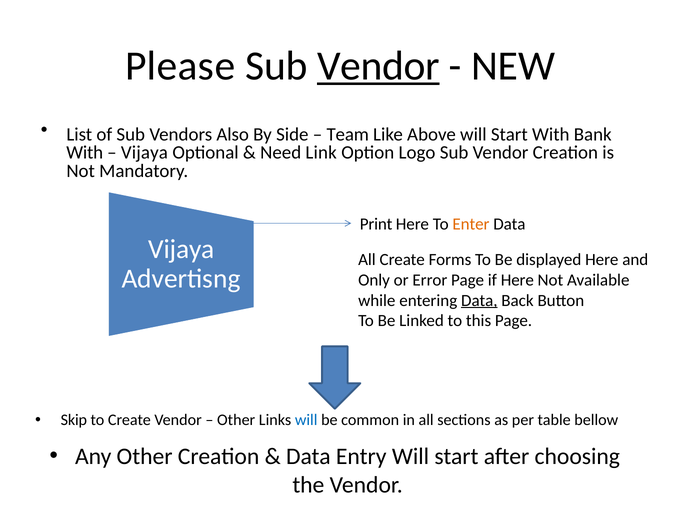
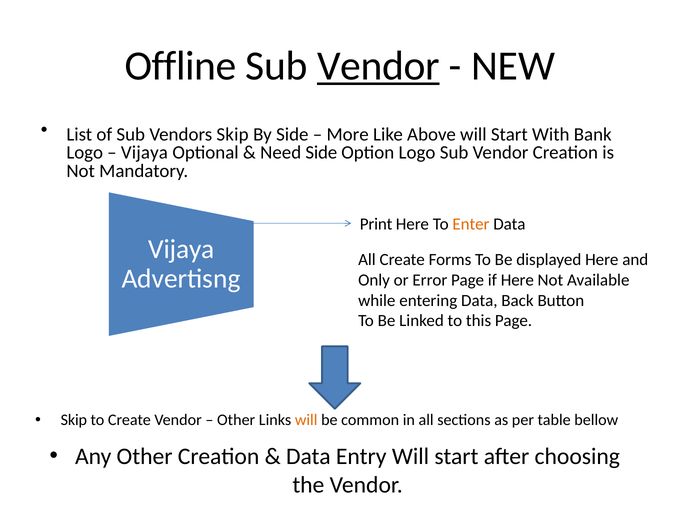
Please: Please -> Offline (181, 66)
Vendors Also: Also -> Skip (233, 134)
Team: Team -> More (348, 134)
With: With -> Logo (85, 153)
Need Link: Link -> Side (321, 153)
Data underline: present -> none (479, 300)
will colour: blue -> orange (306, 420)
